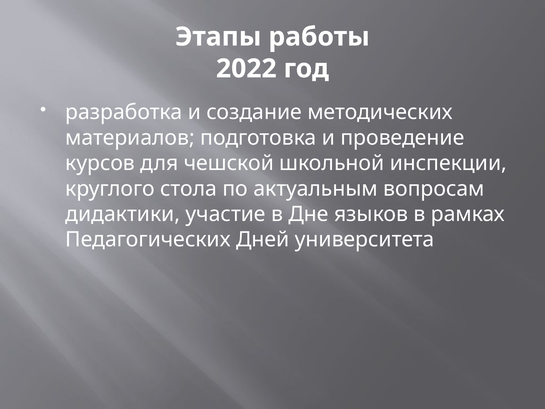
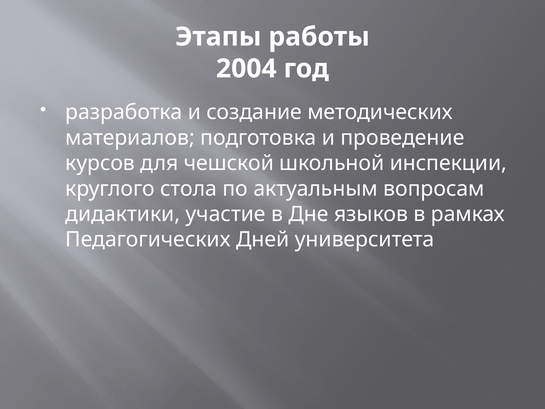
2022: 2022 -> 2004 (246, 69)
